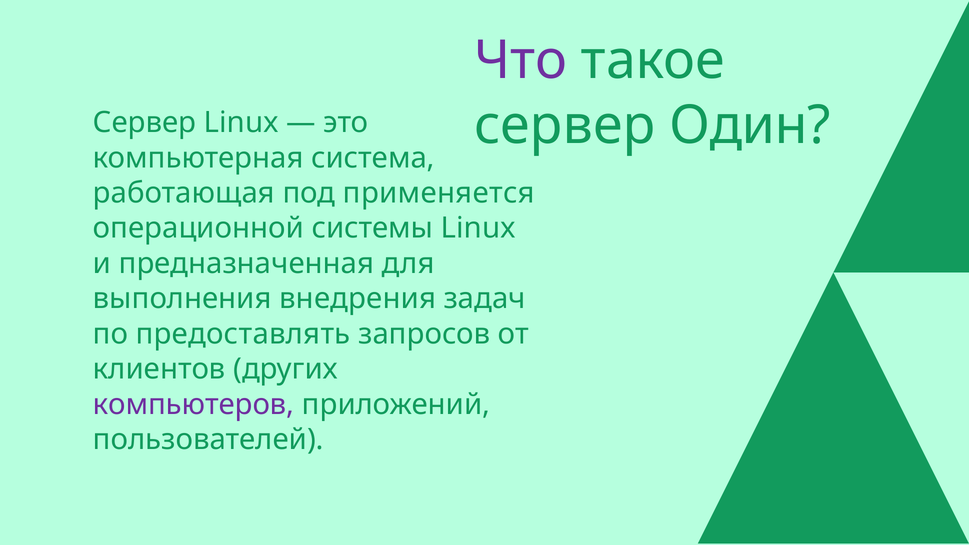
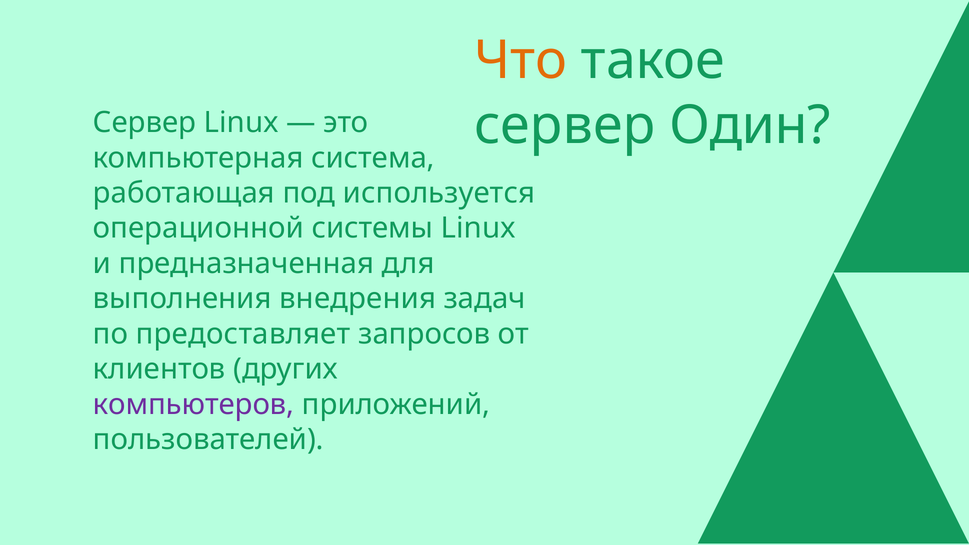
Что colour: purple -> orange (521, 61)
применяется: применяется -> используется (439, 193)
предоставлять: предоставлять -> предоставляет (243, 334)
